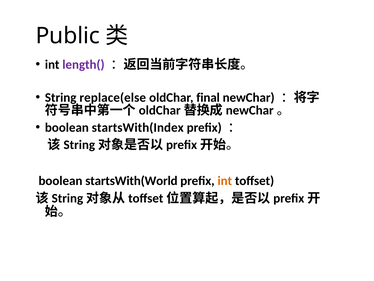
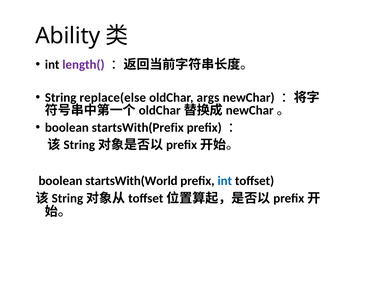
Public: Public -> Ability (68, 36)
final: final -> args (208, 97)
startsWith(Index: startsWith(Index -> startsWith(Prefix (138, 127)
int colour: orange -> blue (225, 181)
